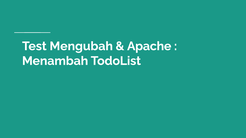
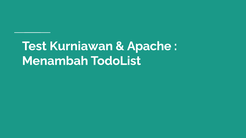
Mengubah: Mengubah -> Kurniawan (81, 46)
